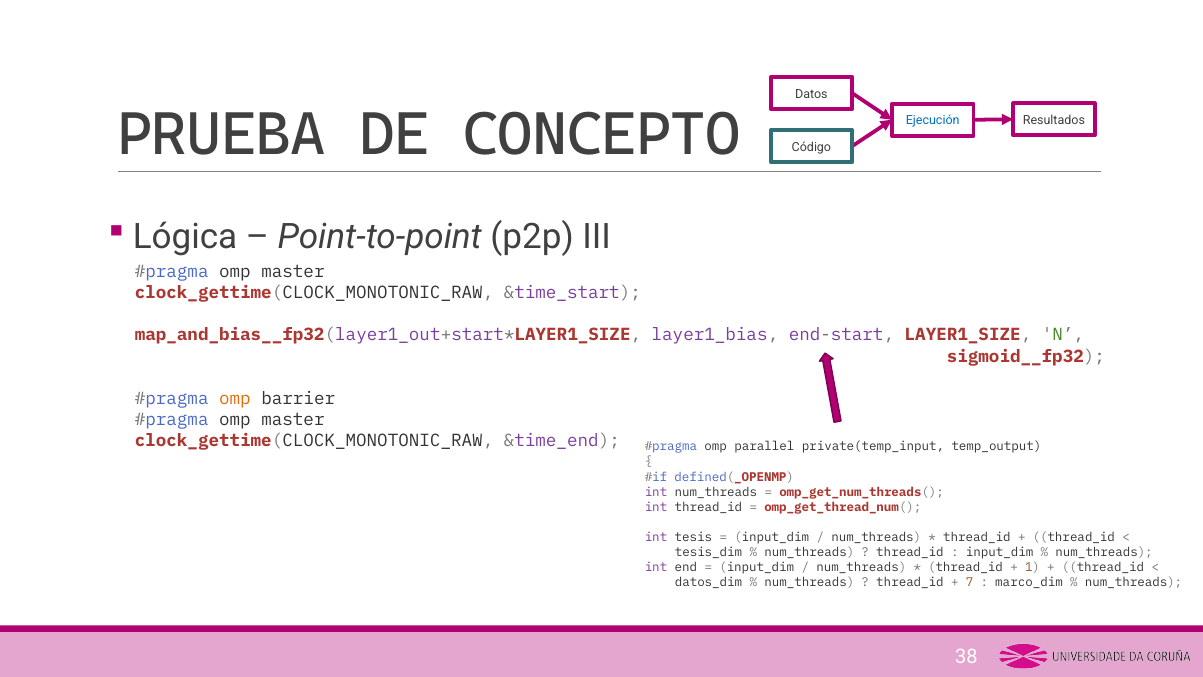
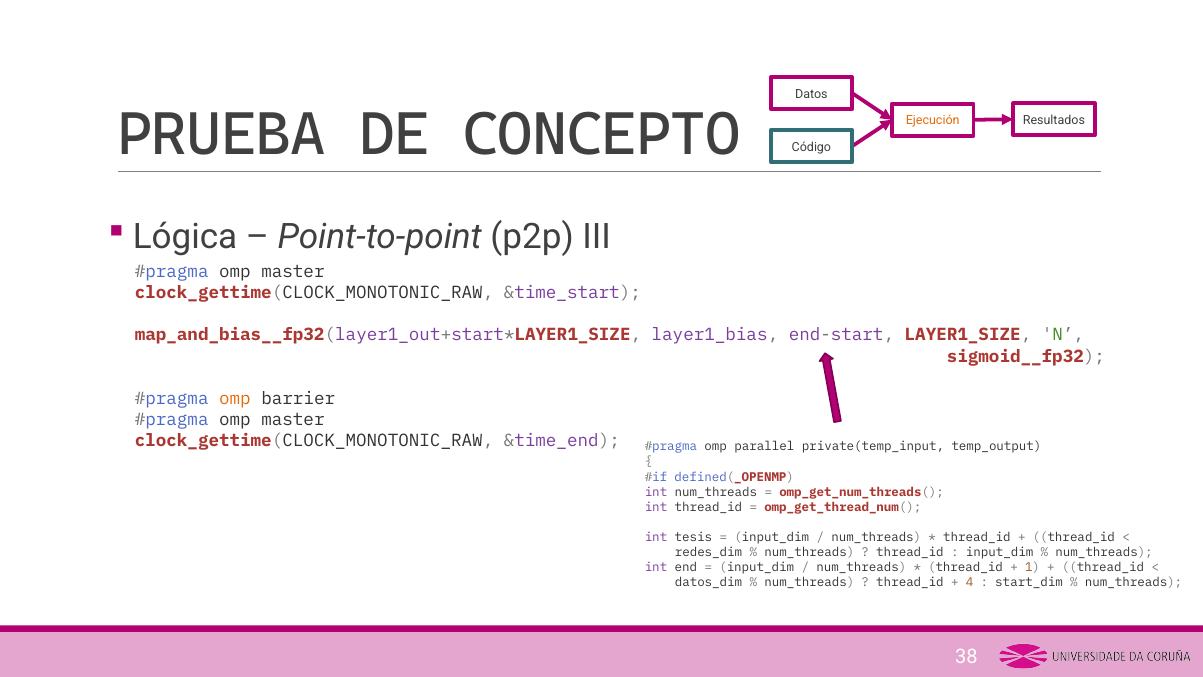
Ejecución colour: blue -> orange (933, 121)
tesis_dim: tesis_dim -> redes_dim (709, 552)
7: 7 -> 4 (970, 582)
marco_dim: marco_dim -> start_dim (1029, 582)
